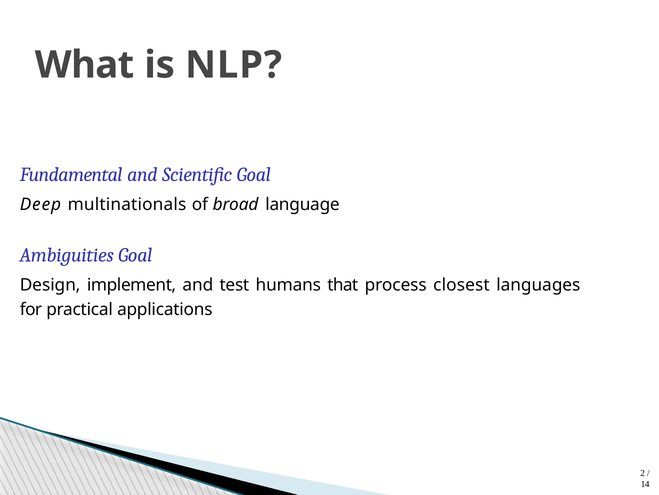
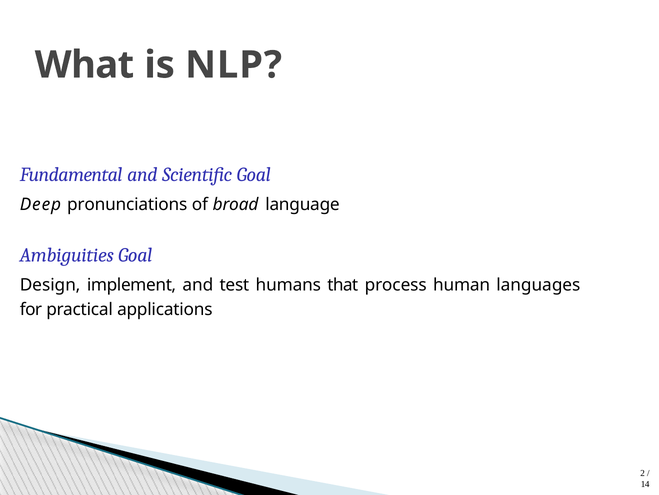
multinationals: multinationals -> pronunciations (127, 204)
closest: closest -> human (462, 285)
